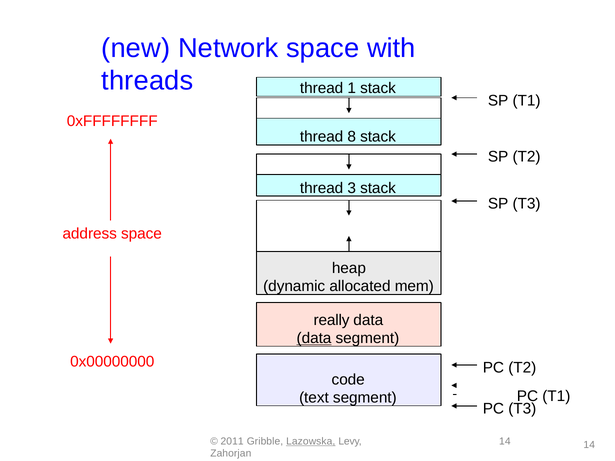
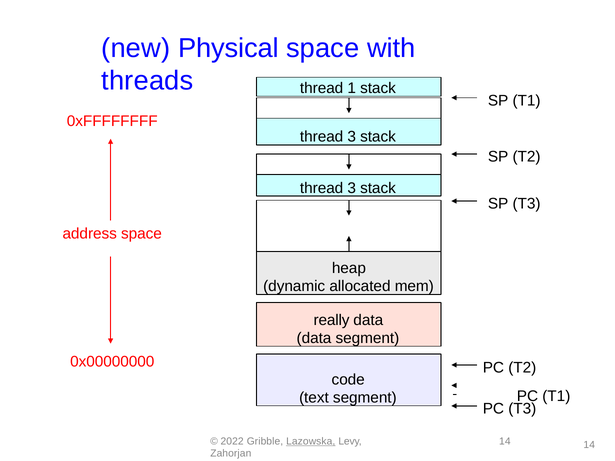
Network: Network -> Physical (228, 48)
8: 8 -> 3 (352, 137)
data underline: present -> none (314, 338)
2011: 2011 -> 2022 (232, 441)
